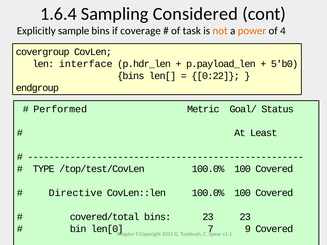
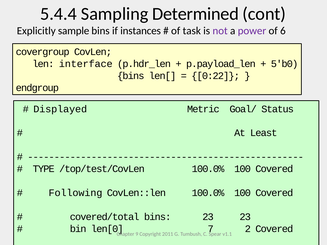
1.6.4: 1.6.4 -> 5.4.4 (59, 14)
Considered: Considered -> Determined (196, 14)
coverage: coverage -> instances (141, 31)
not colour: orange -> purple (220, 31)
power colour: orange -> purple (252, 31)
4: 4 -> 6 (283, 31)
Performed: Performed -> Displayed (60, 109)
Directive: Directive -> Following (75, 193)
7 9: 9 -> 2 (248, 229)
